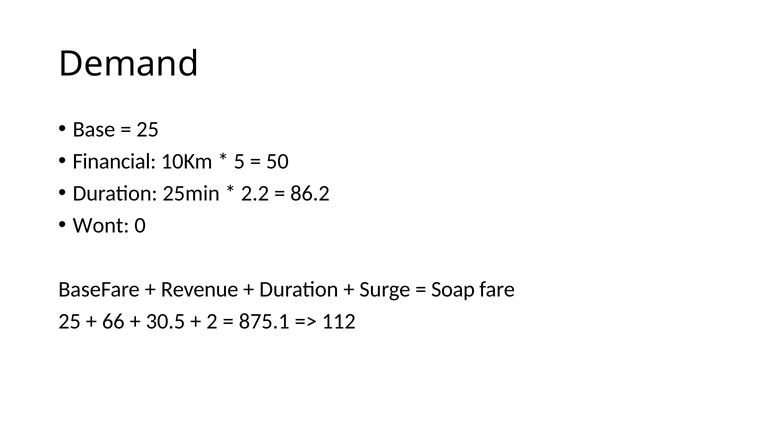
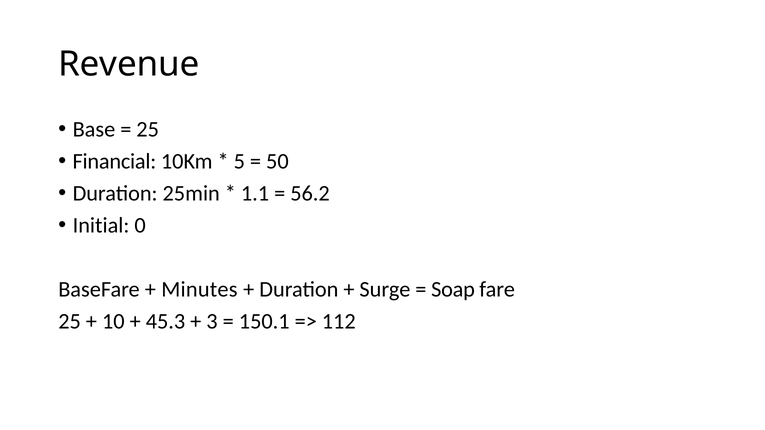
Demand: Demand -> Revenue (129, 64)
2.2: 2.2 -> 1.1 (255, 193)
86.2: 86.2 -> 56.2 (310, 193)
Wont: Wont -> Initial (101, 226)
Revenue: Revenue -> Minutes (199, 290)
66: 66 -> 10 (113, 322)
30.5: 30.5 -> 45.3 (166, 322)
2: 2 -> 3 (212, 322)
875.1: 875.1 -> 150.1 (264, 322)
